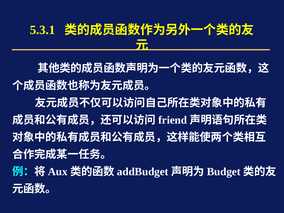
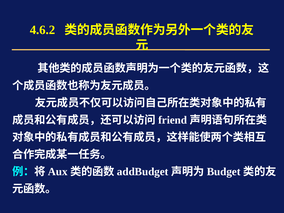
5.3.1: 5.3.1 -> 4.6.2 (43, 30)
